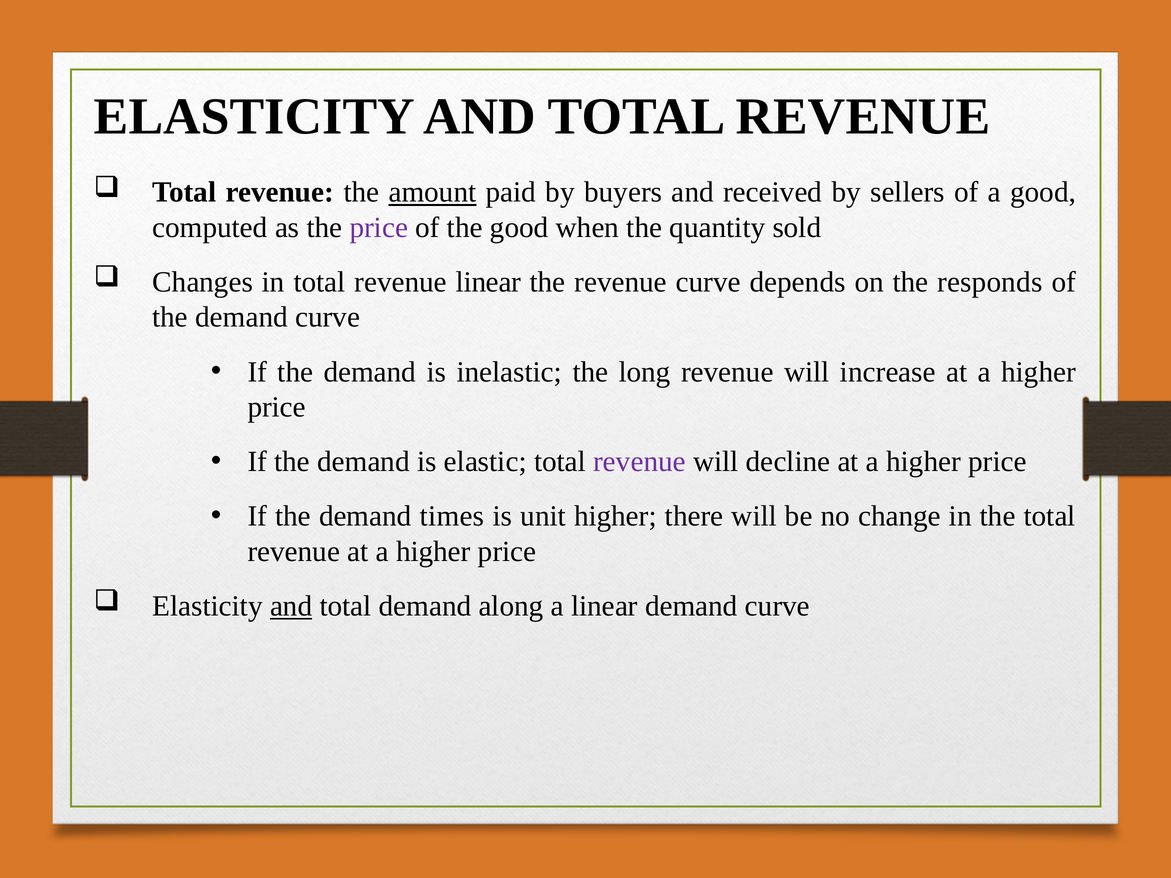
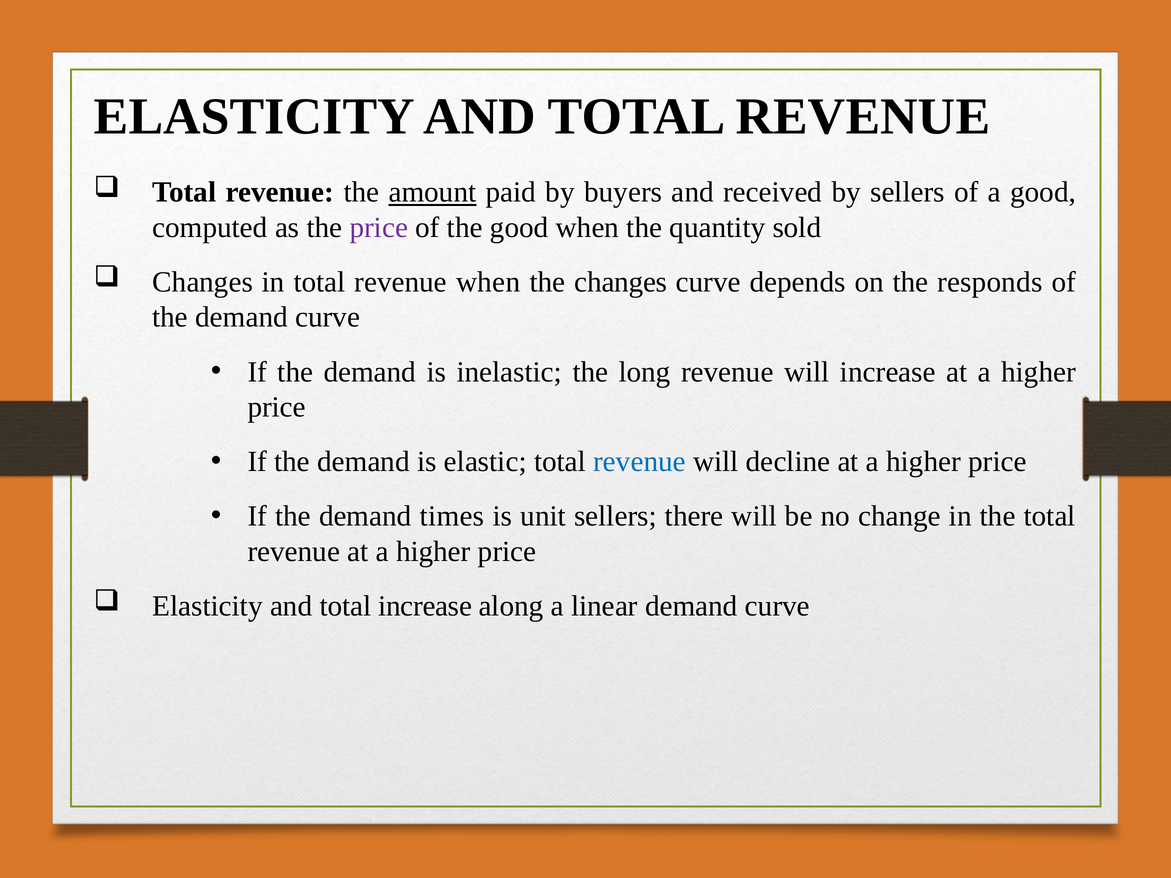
revenue linear: linear -> when (488, 282)
the revenue: revenue -> changes (621, 282)
revenue colour: purple -> blue (639, 462)
unit higher: higher -> sellers (615, 516)
and underline: present -> none (291, 606)
total demand: demand -> increase (425, 606)
